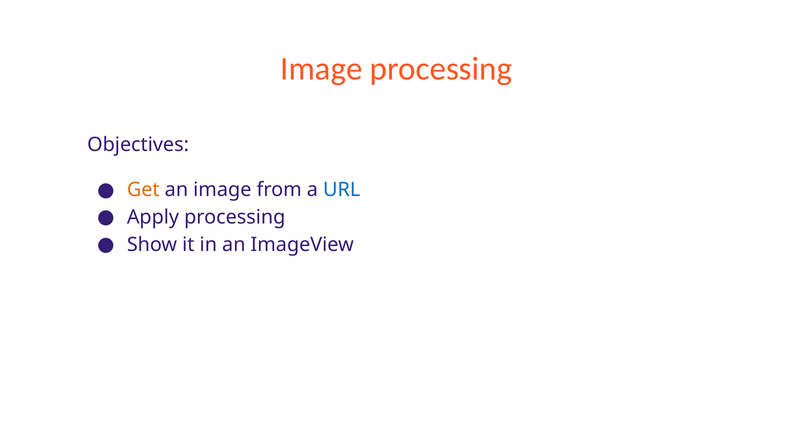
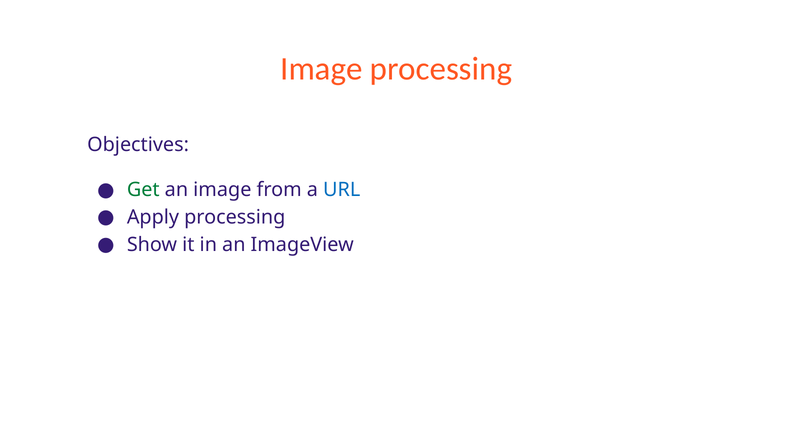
Get colour: orange -> green (143, 190)
